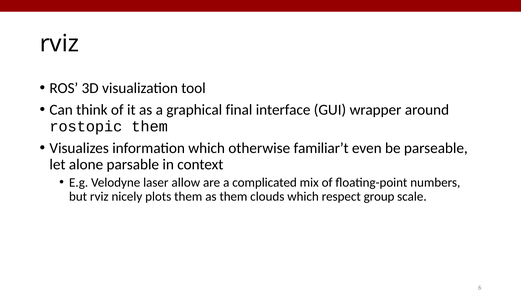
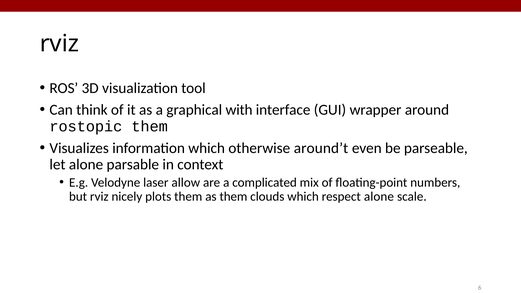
final: final -> with (239, 110)
familiar’t: familiar’t -> around’t (321, 148)
respect group: group -> alone (379, 197)
